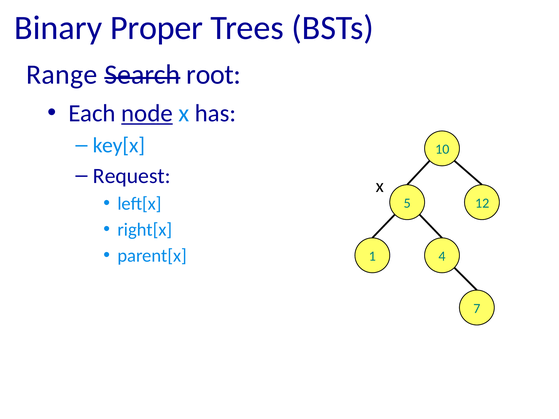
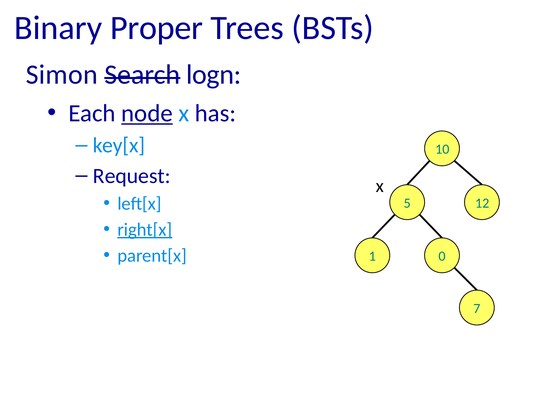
Range: Range -> Simon (62, 75)
root: root -> logn (214, 75)
right[x underline: none -> present (145, 230)
4: 4 -> 0 (442, 256)
